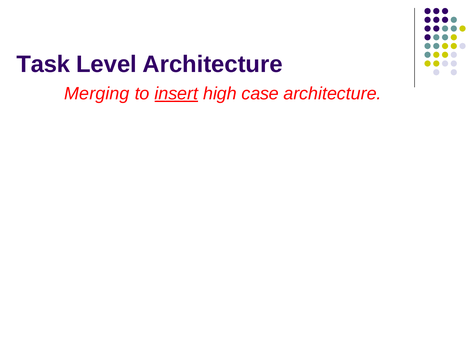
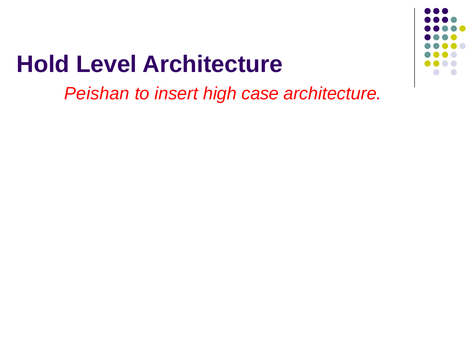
Task: Task -> Hold (43, 64)
Merging: Merging -> Peishan (97, 94)
insert underline: present -> none (176, 94)
